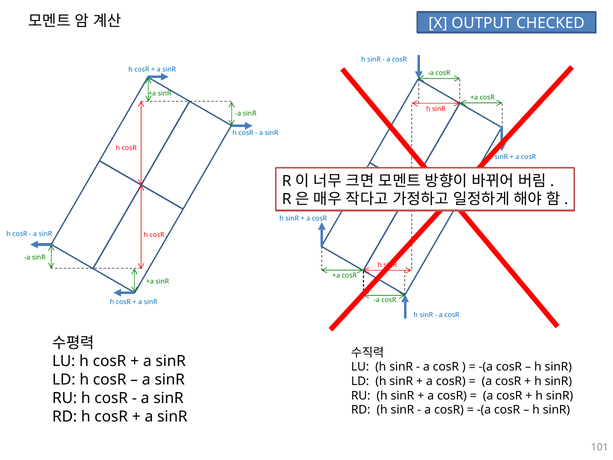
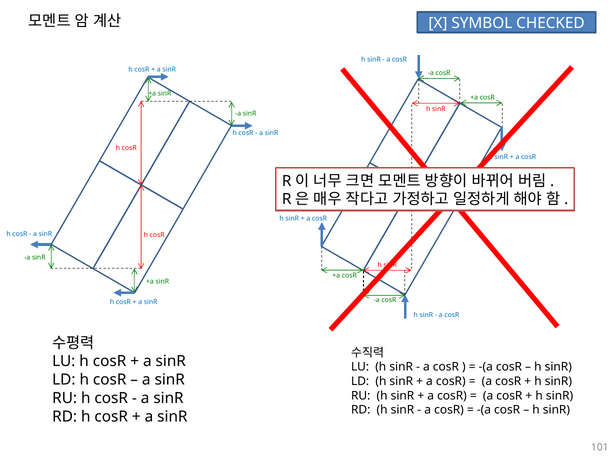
OUTPUT: OUTPUT -> SYMBOL (482, 23)
